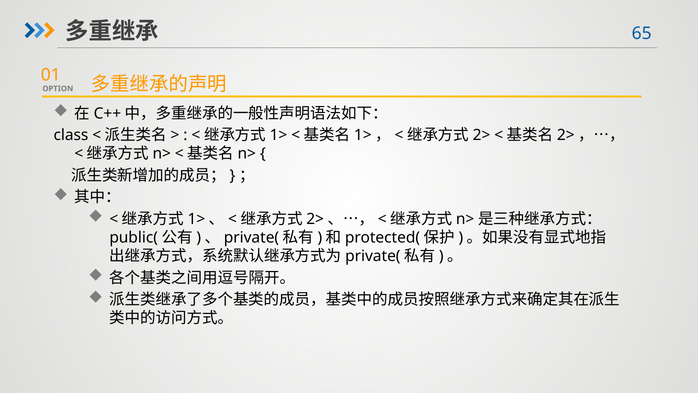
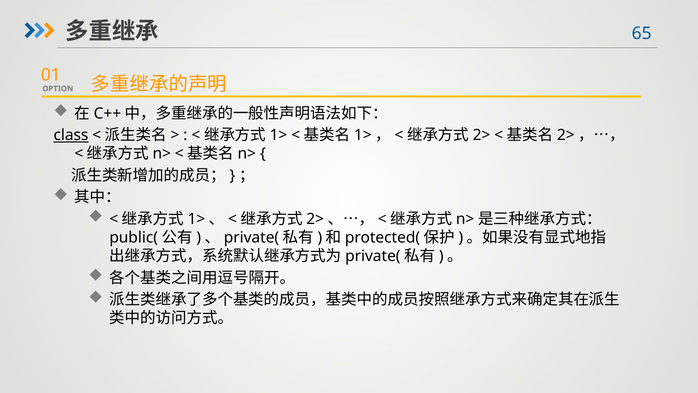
class underline: none -> present (71, 135)
